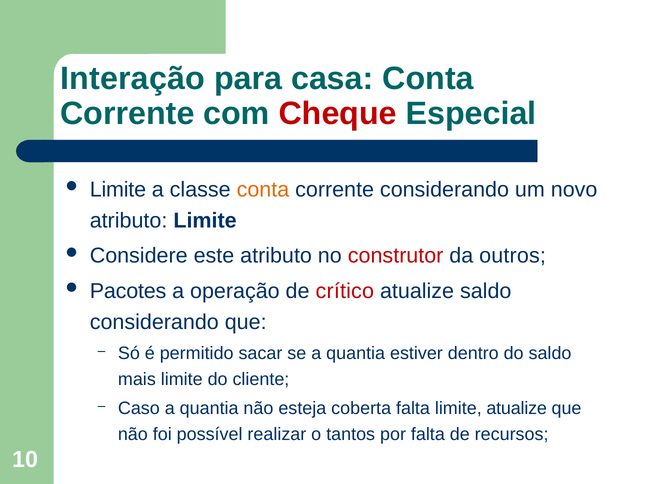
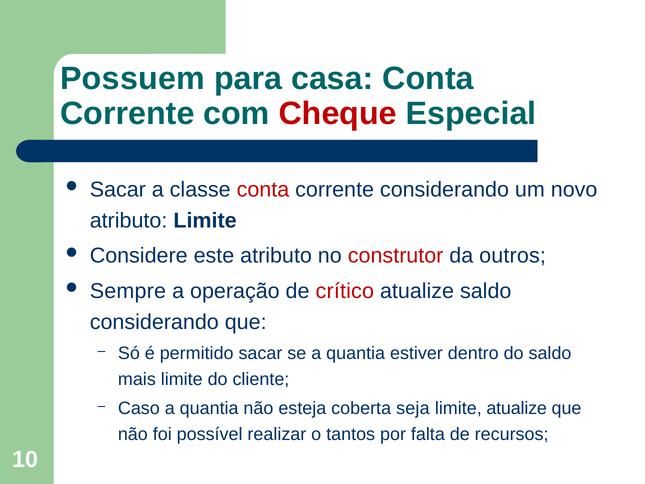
Interação: Interação -> Possuem (133, 79)
Limite: Limite -> Sacar (118, 189)
conta colour: orange -> red (263, 189)
Pacotes: Pacotes -> Sempre (128, 291)
coberta falta: falta -> seja (413, 408)
